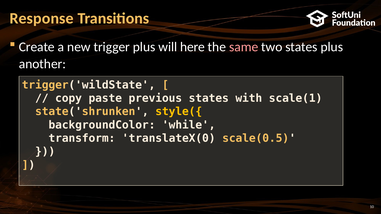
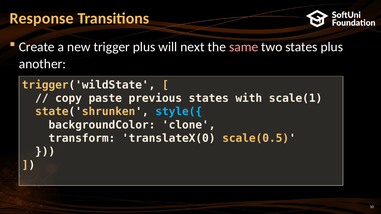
here: here -> next (192, 47)
style({ colour: yellow -> light blue (179, 112)
while: while -> clone (189, 125)
